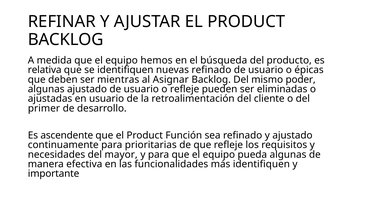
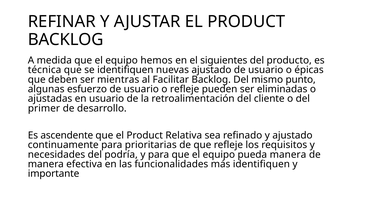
búsqueda: búsqueda -> siguientes (224, 60)
relativa: relativa -> técnica (45, 70)
nuevas refinado: refinado -> ajustado (211, 70)
Asignar: Asignar -> Facilitar (171, 80)
poder: poder -> punto (301, 80)
algunas ajustado: ajustado -> esfuerzo (87, 89)
Función: Función -> Relativa (184, 136)
mayor: mayor -> podría (121, 155)
pueda algunas: algunas -> manera (288, 155)
